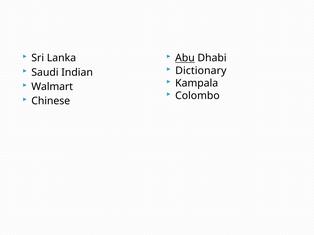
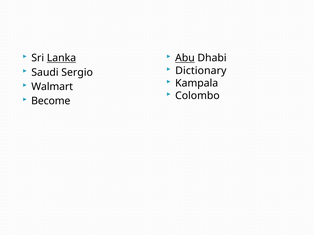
Lanka underline: none -> present (61, 58)
Indian: Indian -> Sergio (77, 72)
Chinese: Chinese -> Become (51, 101)
